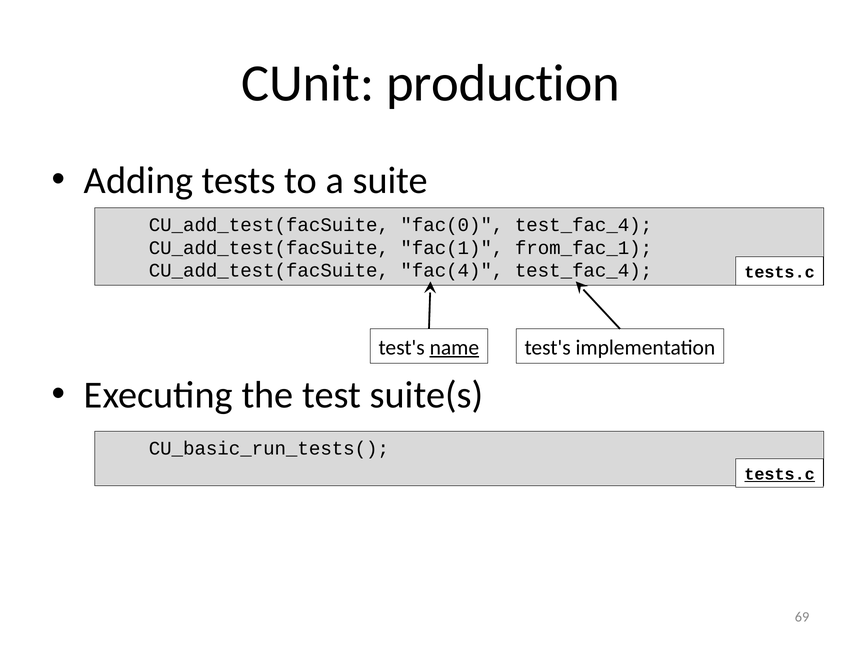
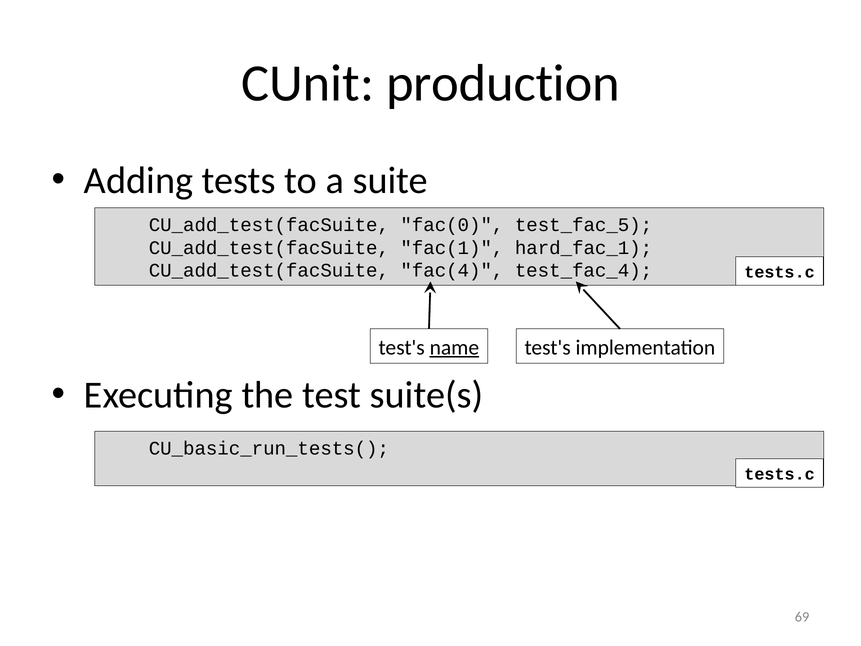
fac(0 test_fac_4: test_fac_4 -> test_fac_5 (584, 225)
from_fac_1: from_fac_1 -> hard_fac_1 (584, 248)
tests.c underline: present -> none (780, 474)
